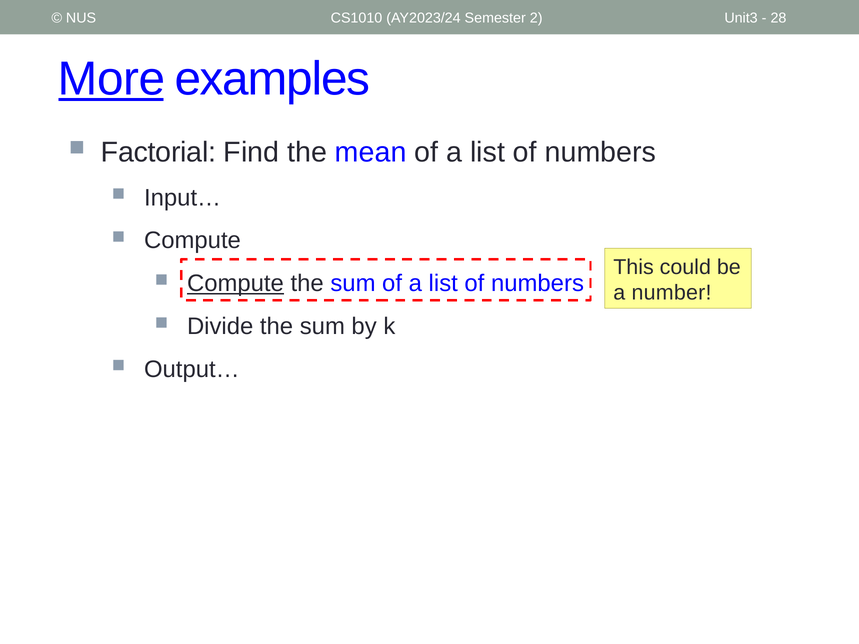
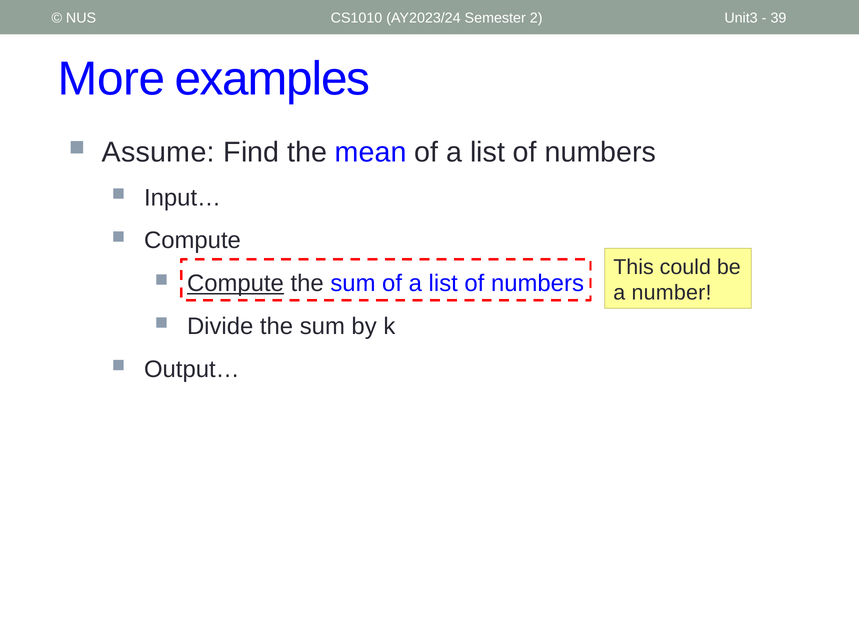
28: 28 -> 39 (778, 18)
More underline: present -> none (111, 79)
Factorial: Factorial -> Assume (158, 152)
